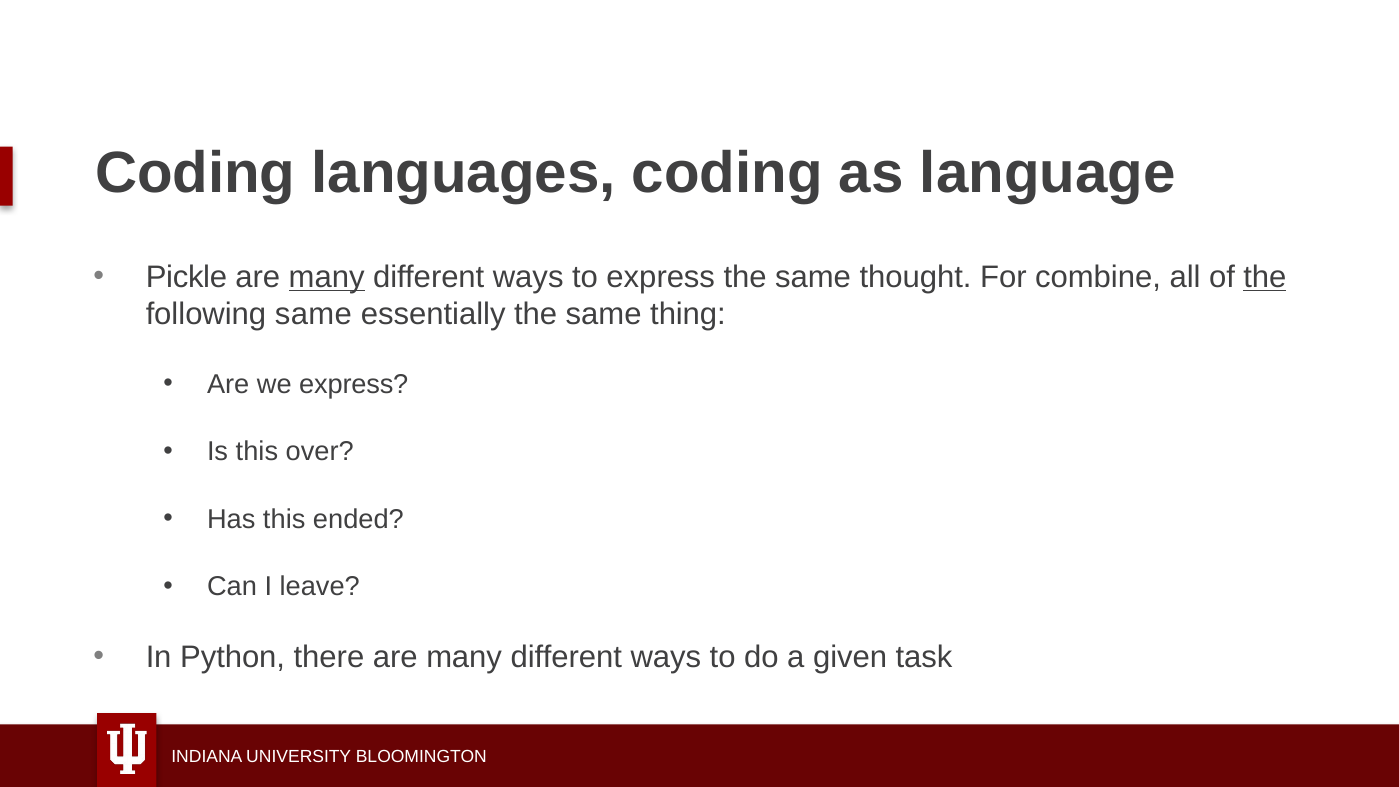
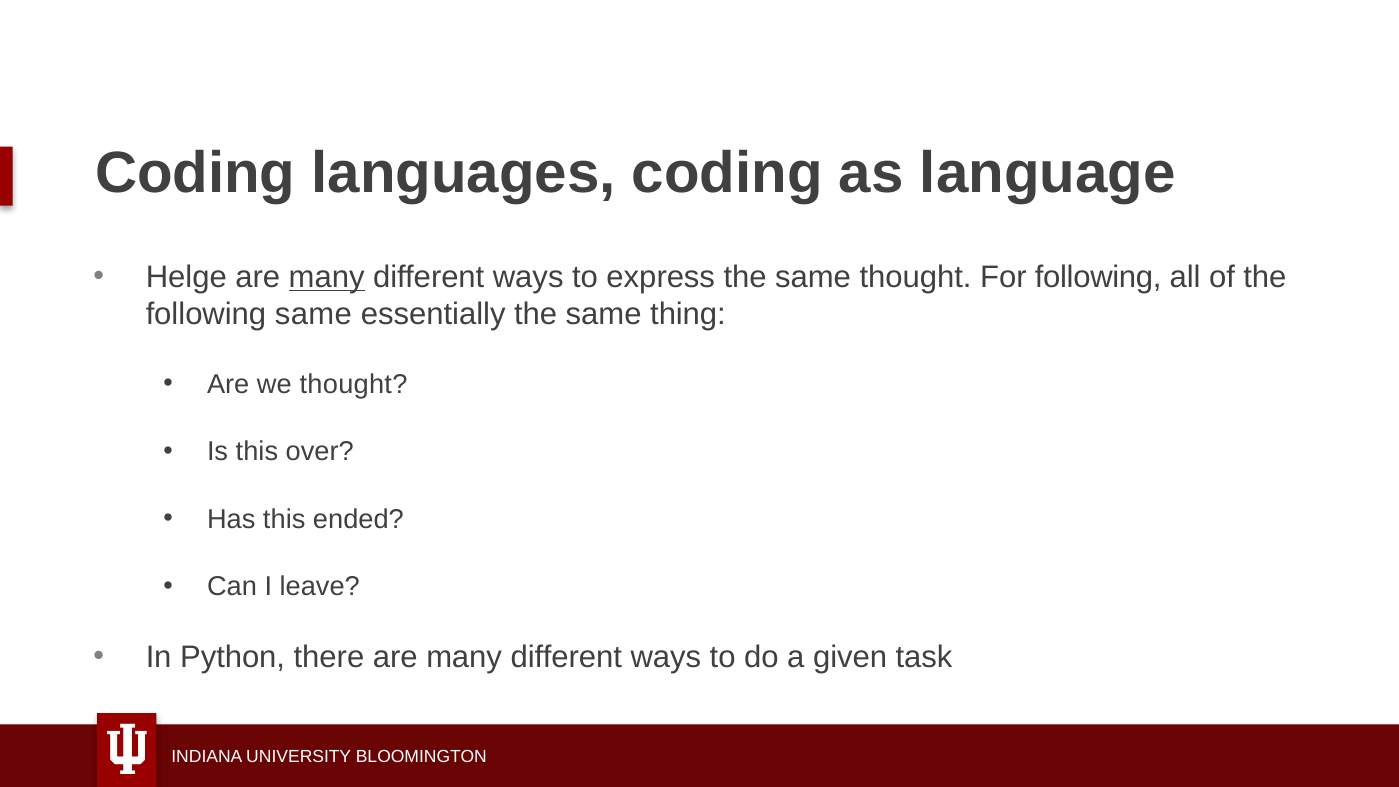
Pickle: Pickle -> Helge (186, 277)
For combine: combine -> following (1098, 277)
the underline: present -> none (1265, 277)
we express: express -> thought (354, 384)
